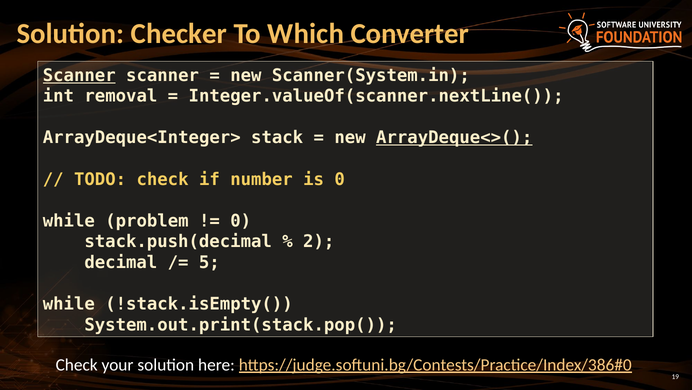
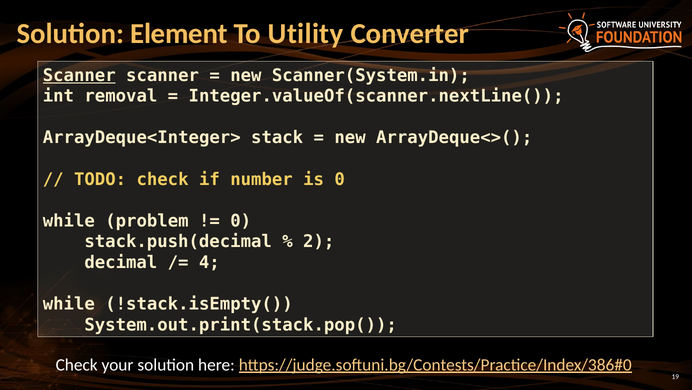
Checker: Checker -> Element (179, 34)
Which: Which -> Utility (306, 34)
ArrayDeque<>( underline: present -> none (454, 138)
5: 5 -> 4 (209, 262)
